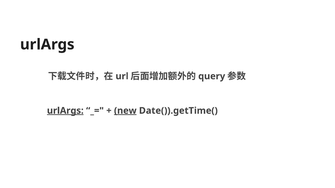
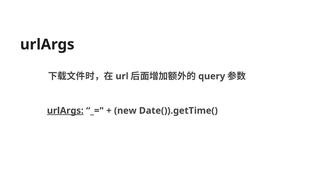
new underline: present -> none (125, 111)
